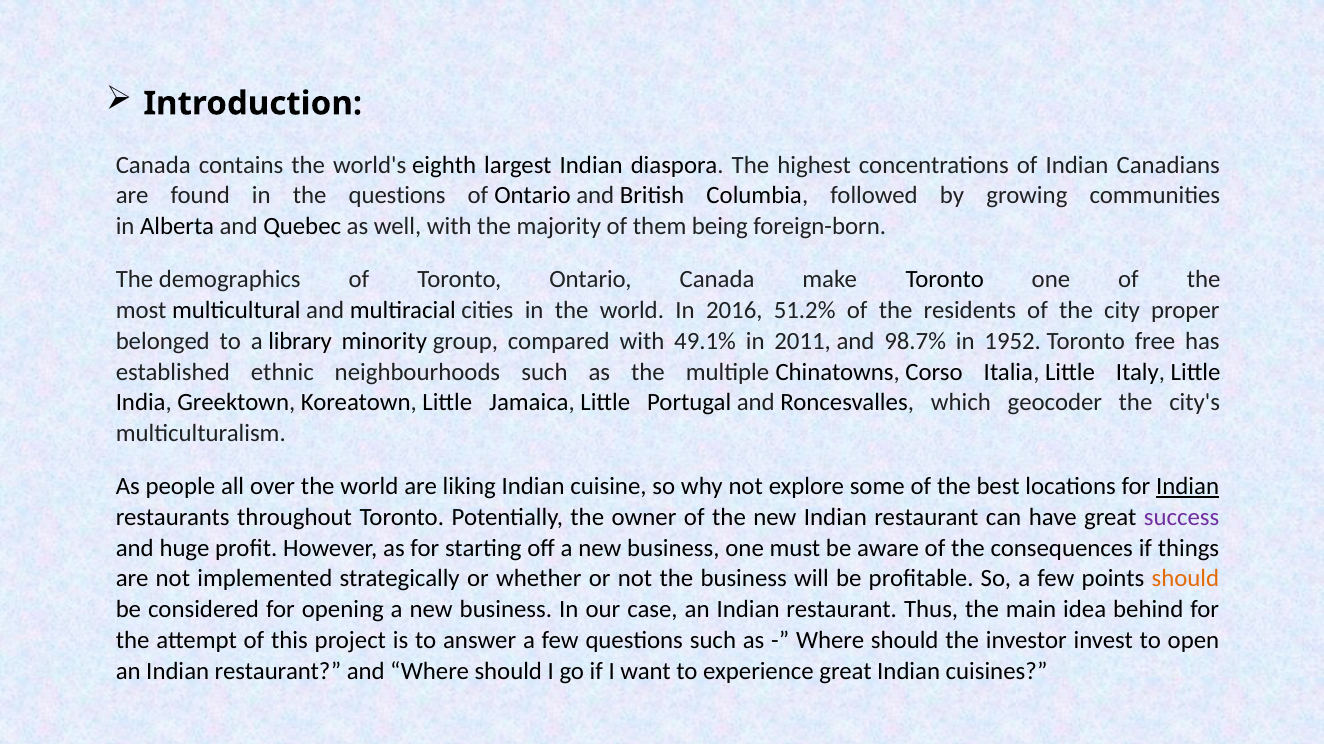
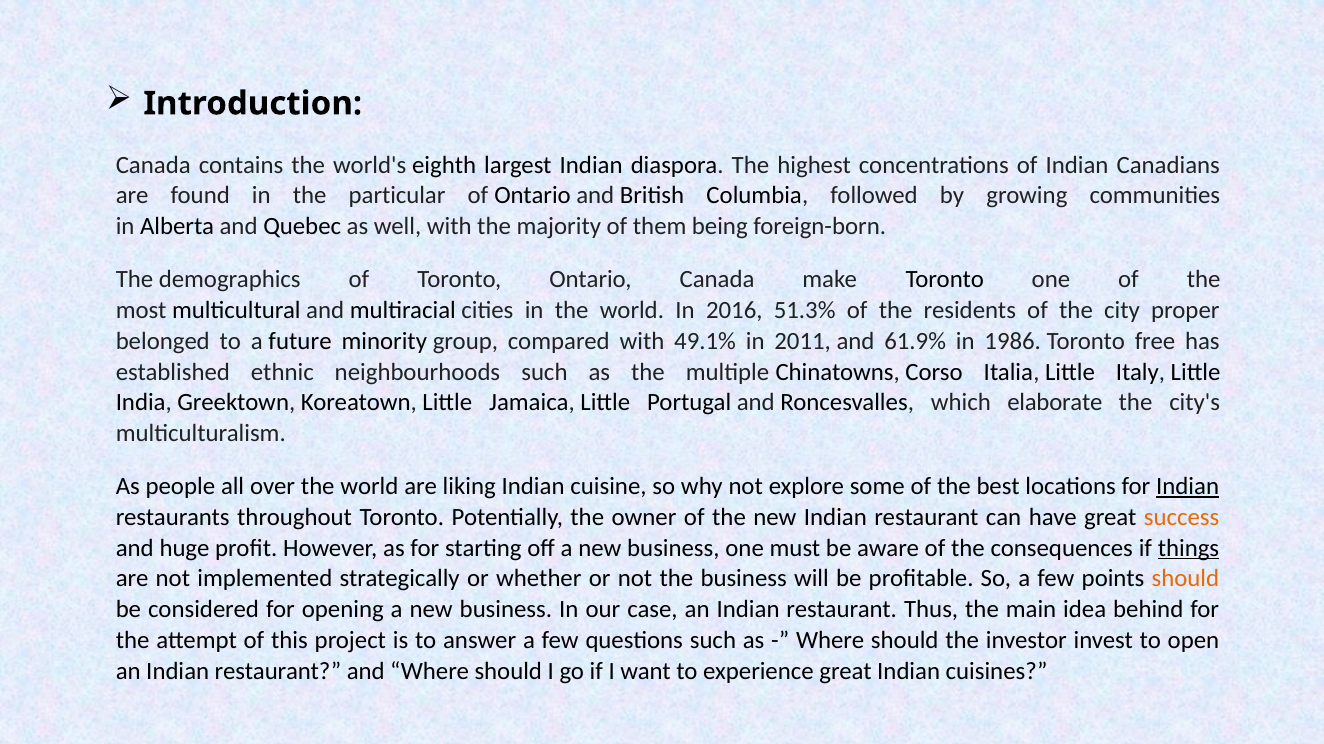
the questions: questions -> particular (397, 196)
51.2%: 51.2% -> 51.3% (805, 311)
library: library -> future (300, 341)
98.7%: 98.7% -> 61.9% (915, 341)
1952: 1952 -> 1986 (1013, 341)
geocoder: geocoder -> elaborate (1055, 403)
success colour: purple -> orange (1182, 518)
things underline: none -> present (1188, 549)
